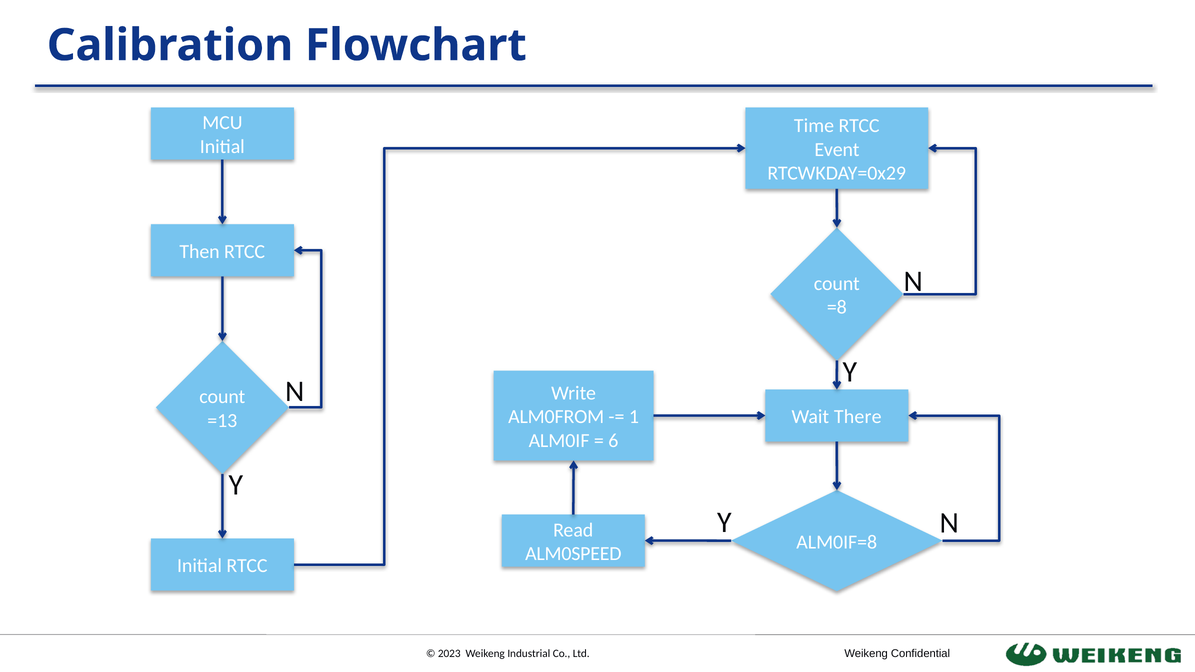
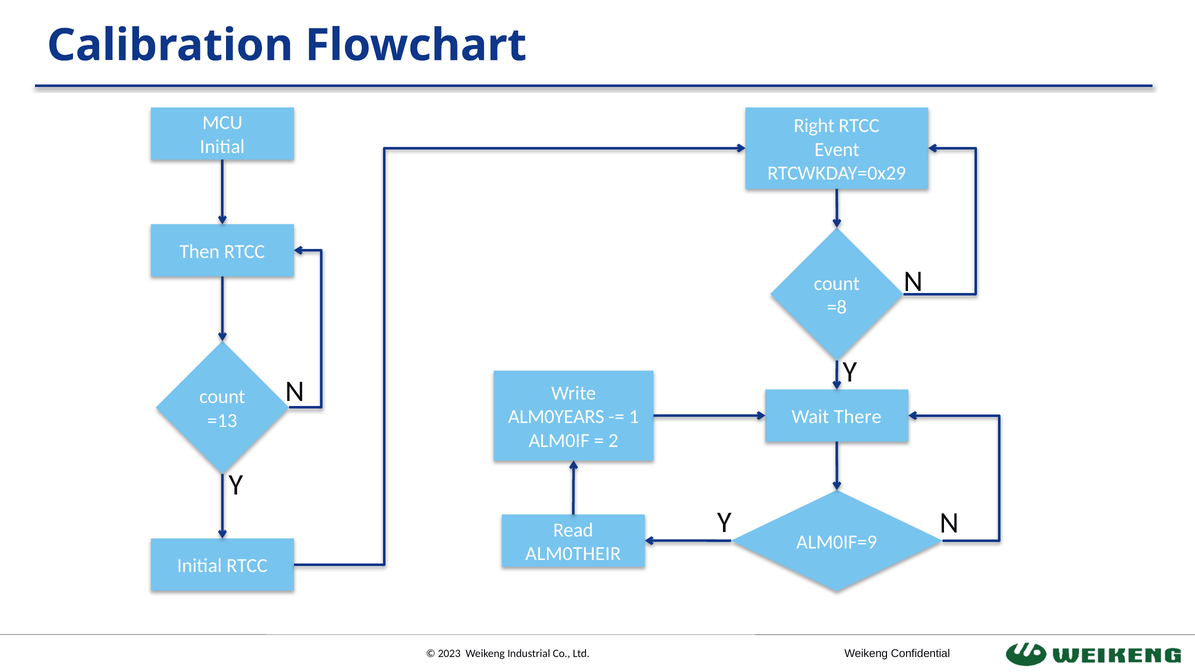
Time: Time -> Right (814, 126)
ALM0FROM: ALM0FROM -> ALM0YEARS (556, 417)
6: 6 -> 2 (613, 441)
ALM0IF=8: ALM0IF=8 -> ALM0IF=9 (837, 542)
ALM0SPEED: ALM0SPEED -> ALM0THEIR (573, 554)
